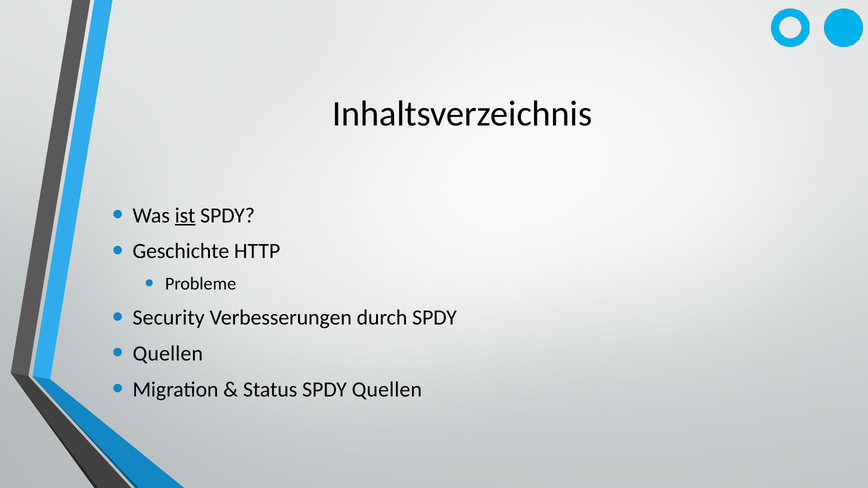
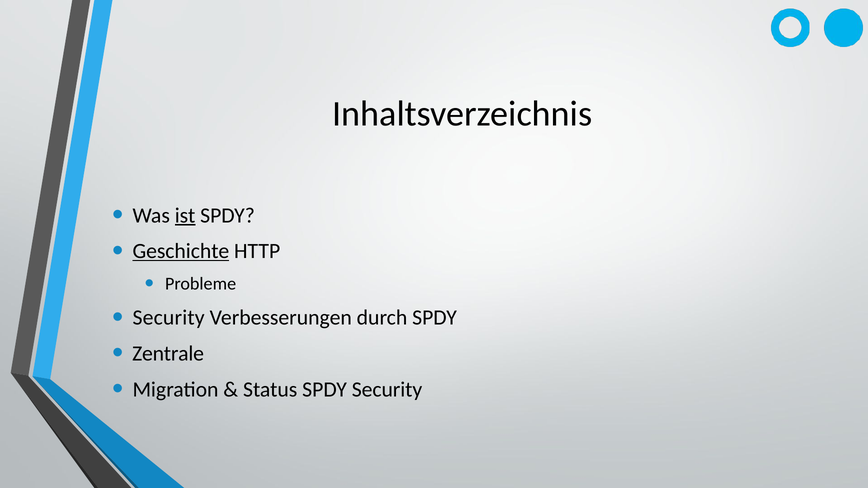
Geschichte underline: none -> present (181, 251)
Quellen: Quellen -> Zentrale (168, 354)
SPDY Quellen: Quellen -> Security (387, 390)
